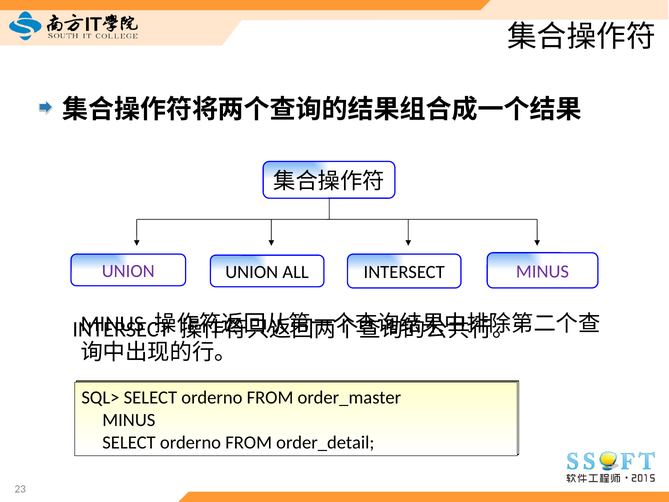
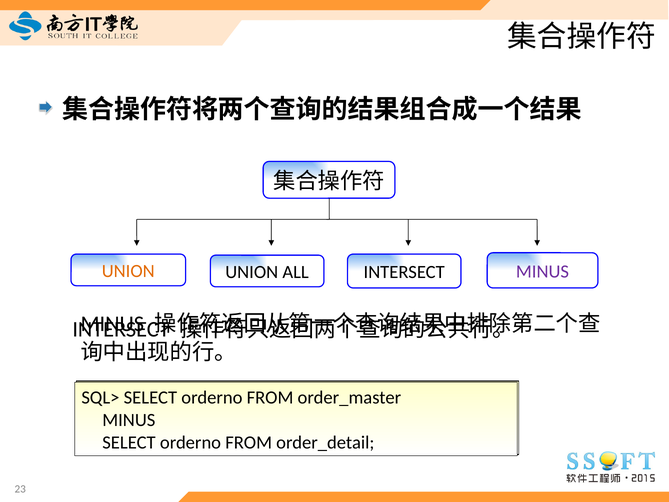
UNION colour: purple -> orange (128, 271)
